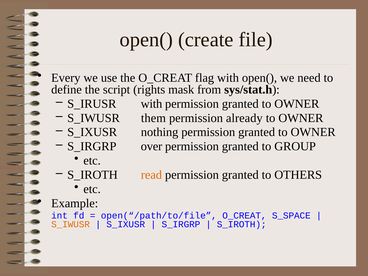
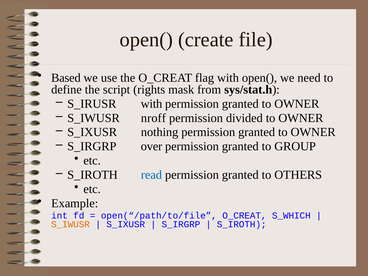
Every: Every -> Based (66, 78)
them: them -> nroff (153, 118)
already: already -> divided (244, 118)
read colour: orange -> blue (151, 175)
S_SPACE: S_SPACE -> S_WHICH (291, 216)
